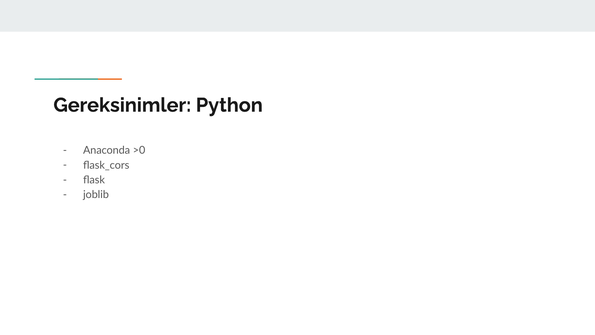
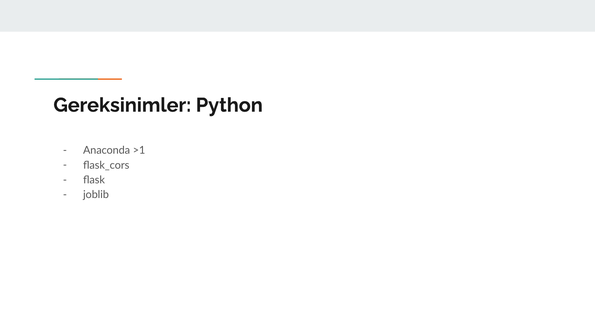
>0: >0 -> >1 (139, 150)
